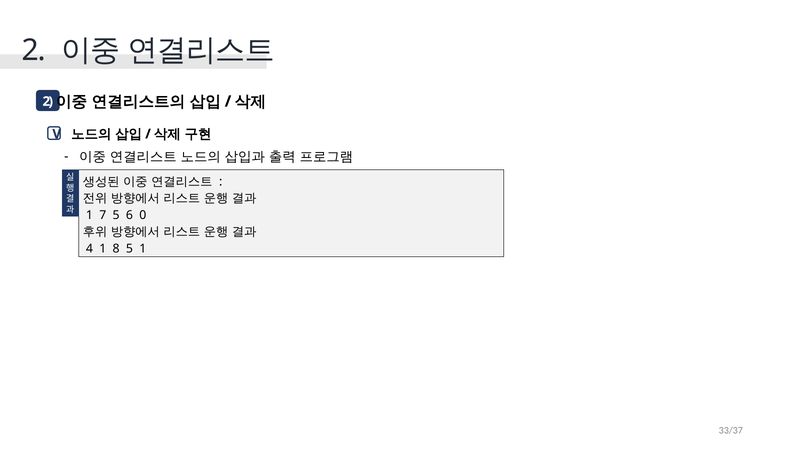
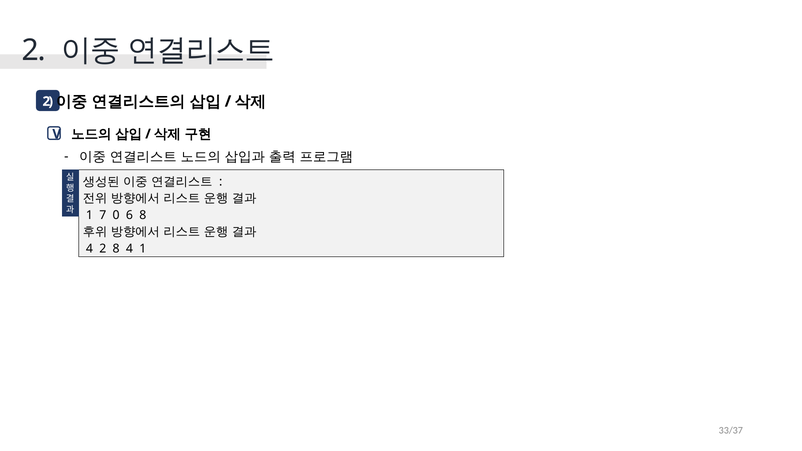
7 5: 5 -> 0 (116, 215)
6 0: 0 -> 8 (143, 215)
4 1: 1 -> 2 (103, 249)
8 5: 5 -> 4 (129, 249)
